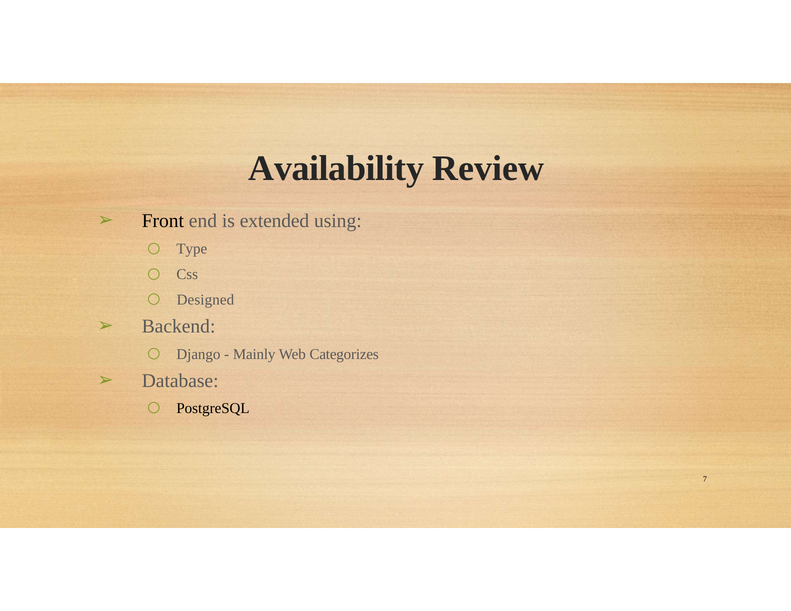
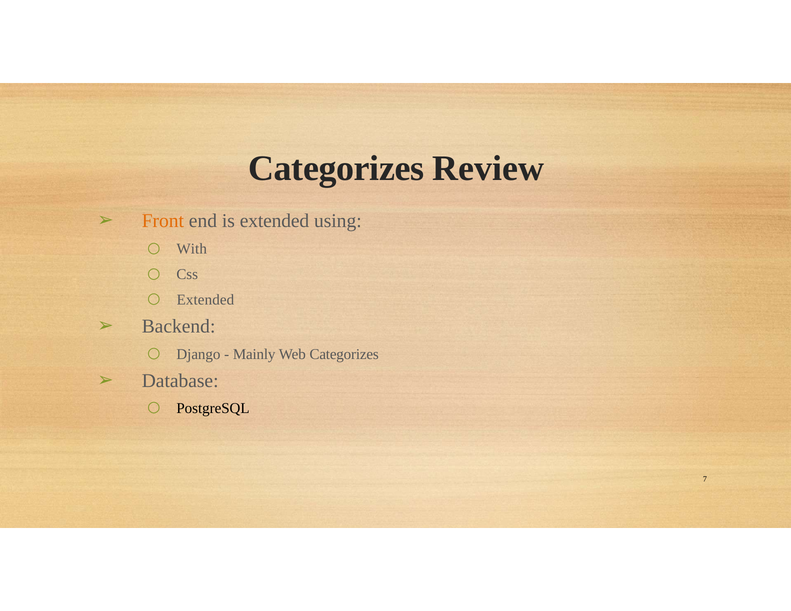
Availability: Availability -> Categorizes (336, 168)
Front colour: black -> orange (163, 221)
Type: Type -> With (192, 249)
Designed: Designed -> Extended (205, 300)
